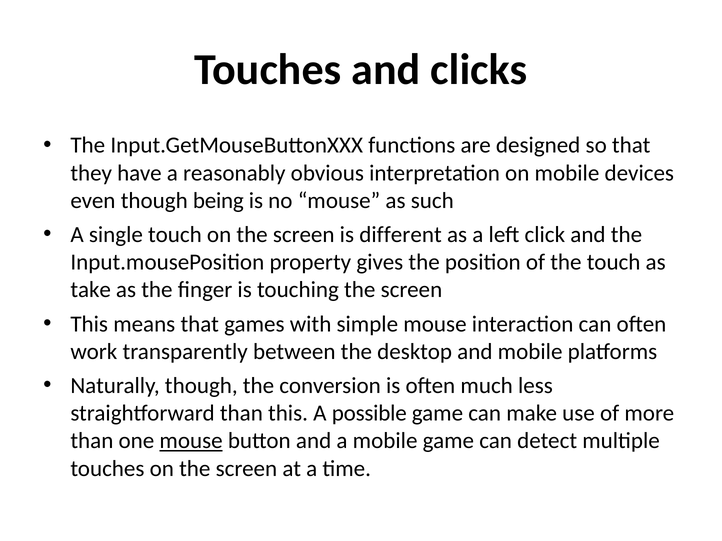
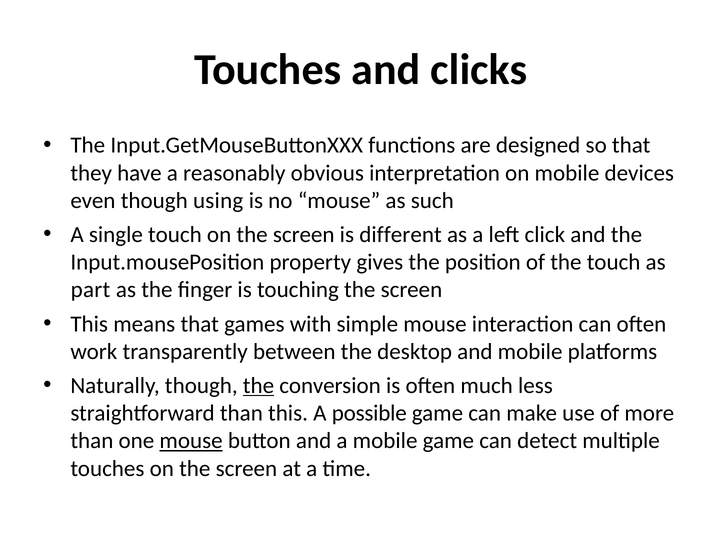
being: being -> using (218, 201)
take: take -> part (90, 290)
the underline: none -> present (259, 386)
